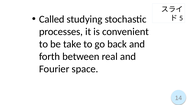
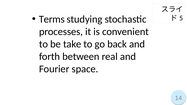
Called: Called -> Terms (52, 19)
